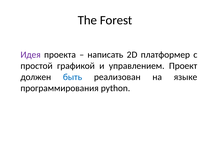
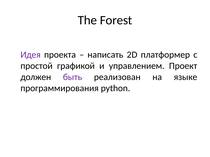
быть colour: blue -> purple (73, 77)
